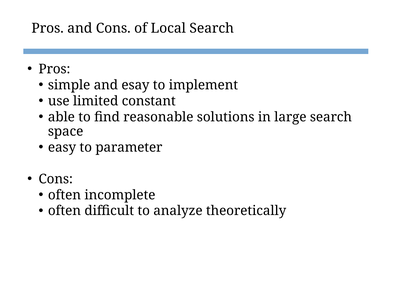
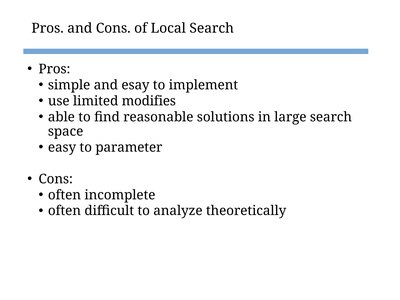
constant: constant -> modifies (149, 101)
